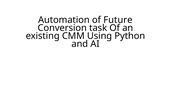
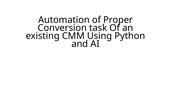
Future: Future -> Proper (118, 20)
